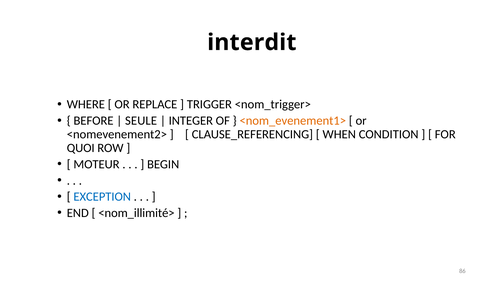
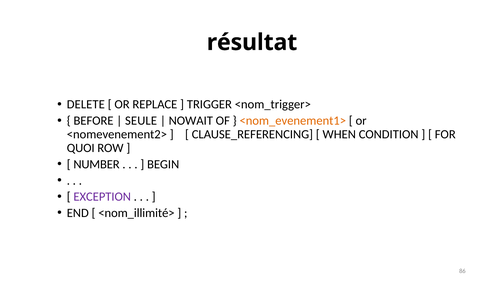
interdit: interdit -> résultat (252, 42)
WHERE: WHERE -> DELETE (86, 104)
INTEGER: INTEGER -> NOWAIT (191, 121)
MOTEUR: MOTEUR -> NUMBER (97, 164)
EXCEPTION colour: blue -> purple (102, 196)
